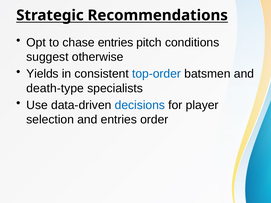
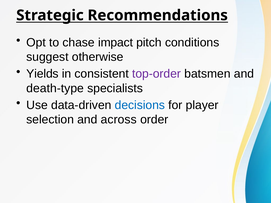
chase entries: entries -> impact (116, 43)
top-order colour: blue -> purple (157, 74)
and entries: entries -> across (119, 120)
